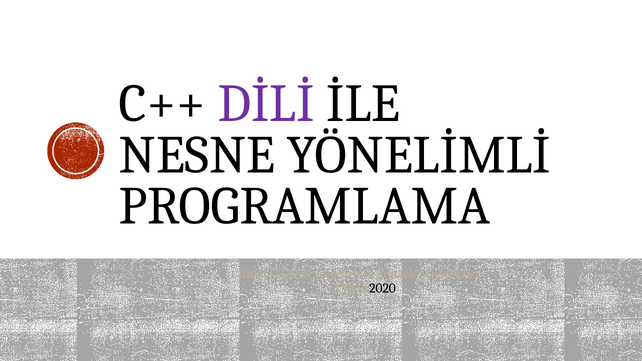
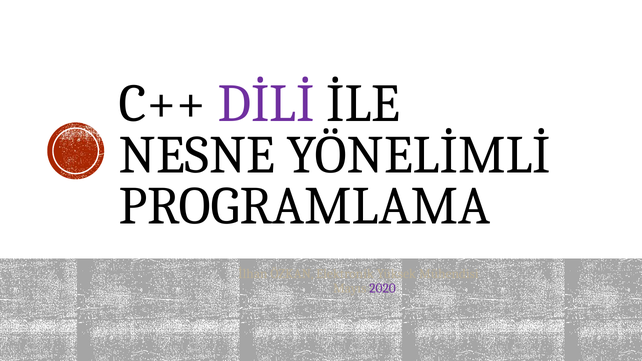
2020 colour: black -> purple (383, 288)
